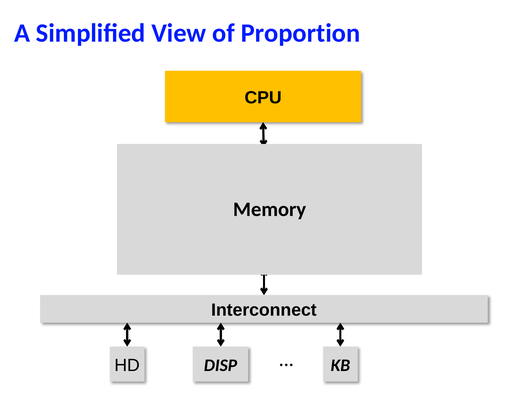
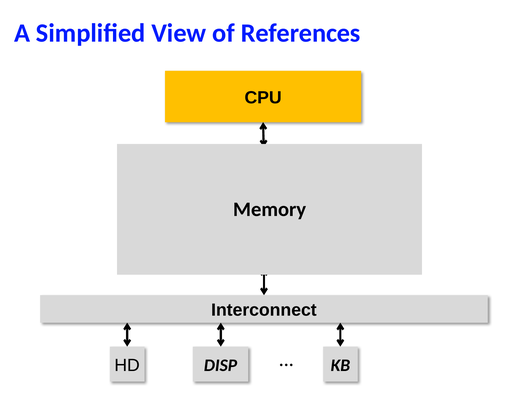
Proportion: Proportion -> References (301, 33)
